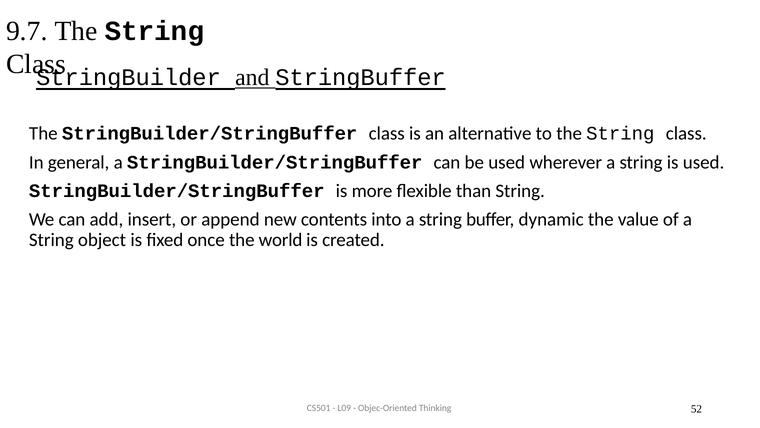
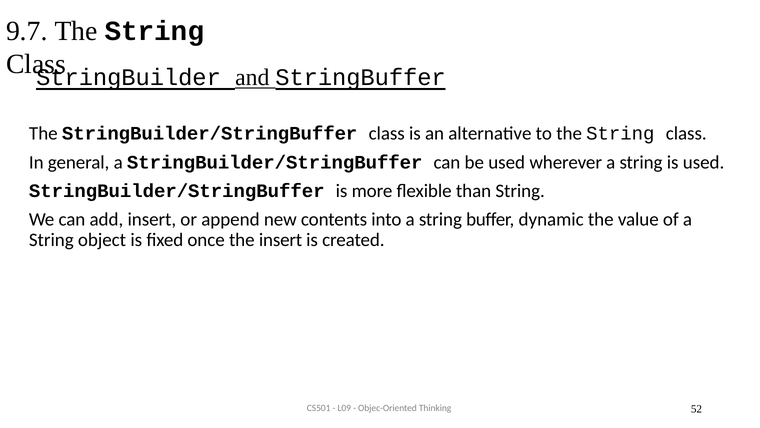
the world: world -> insert (281, 240)
